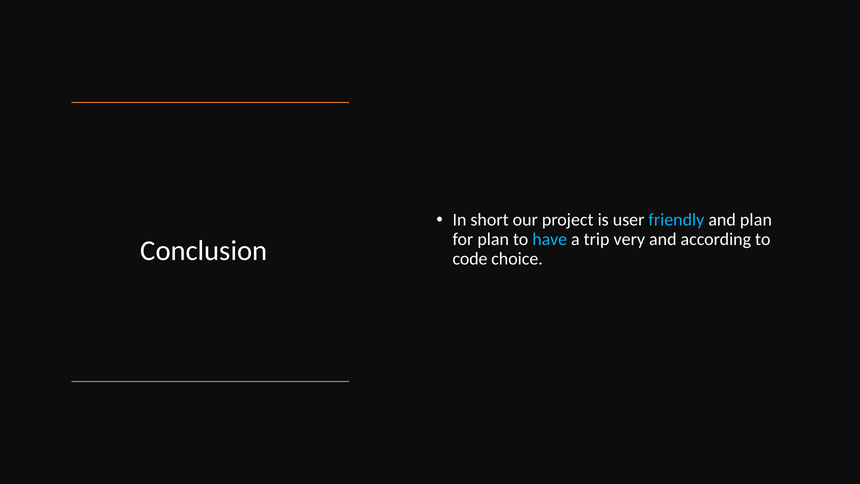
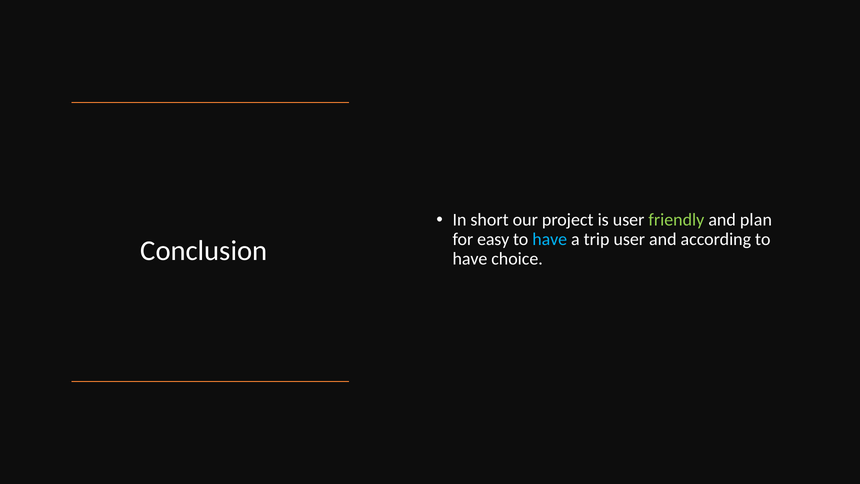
friendly colour: light blue -> light green (676, 220)
for plan: plan -> easy (493, 239)
trip very: very -> user (629, 239)
code: code -> have (470, 259)
